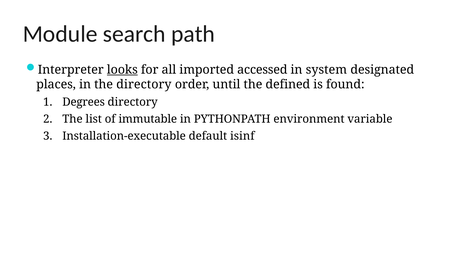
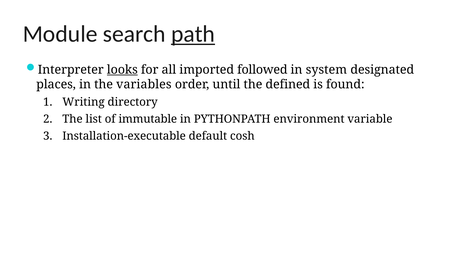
path underline: none -> present (193, 34)
accessed: accessed -> followed (262, 70)
the directory: directory -> variables (144, 84)
Degrees: Degrees -> Writing (83, 102)
isinf: isinf -> cosh (242, 136)
